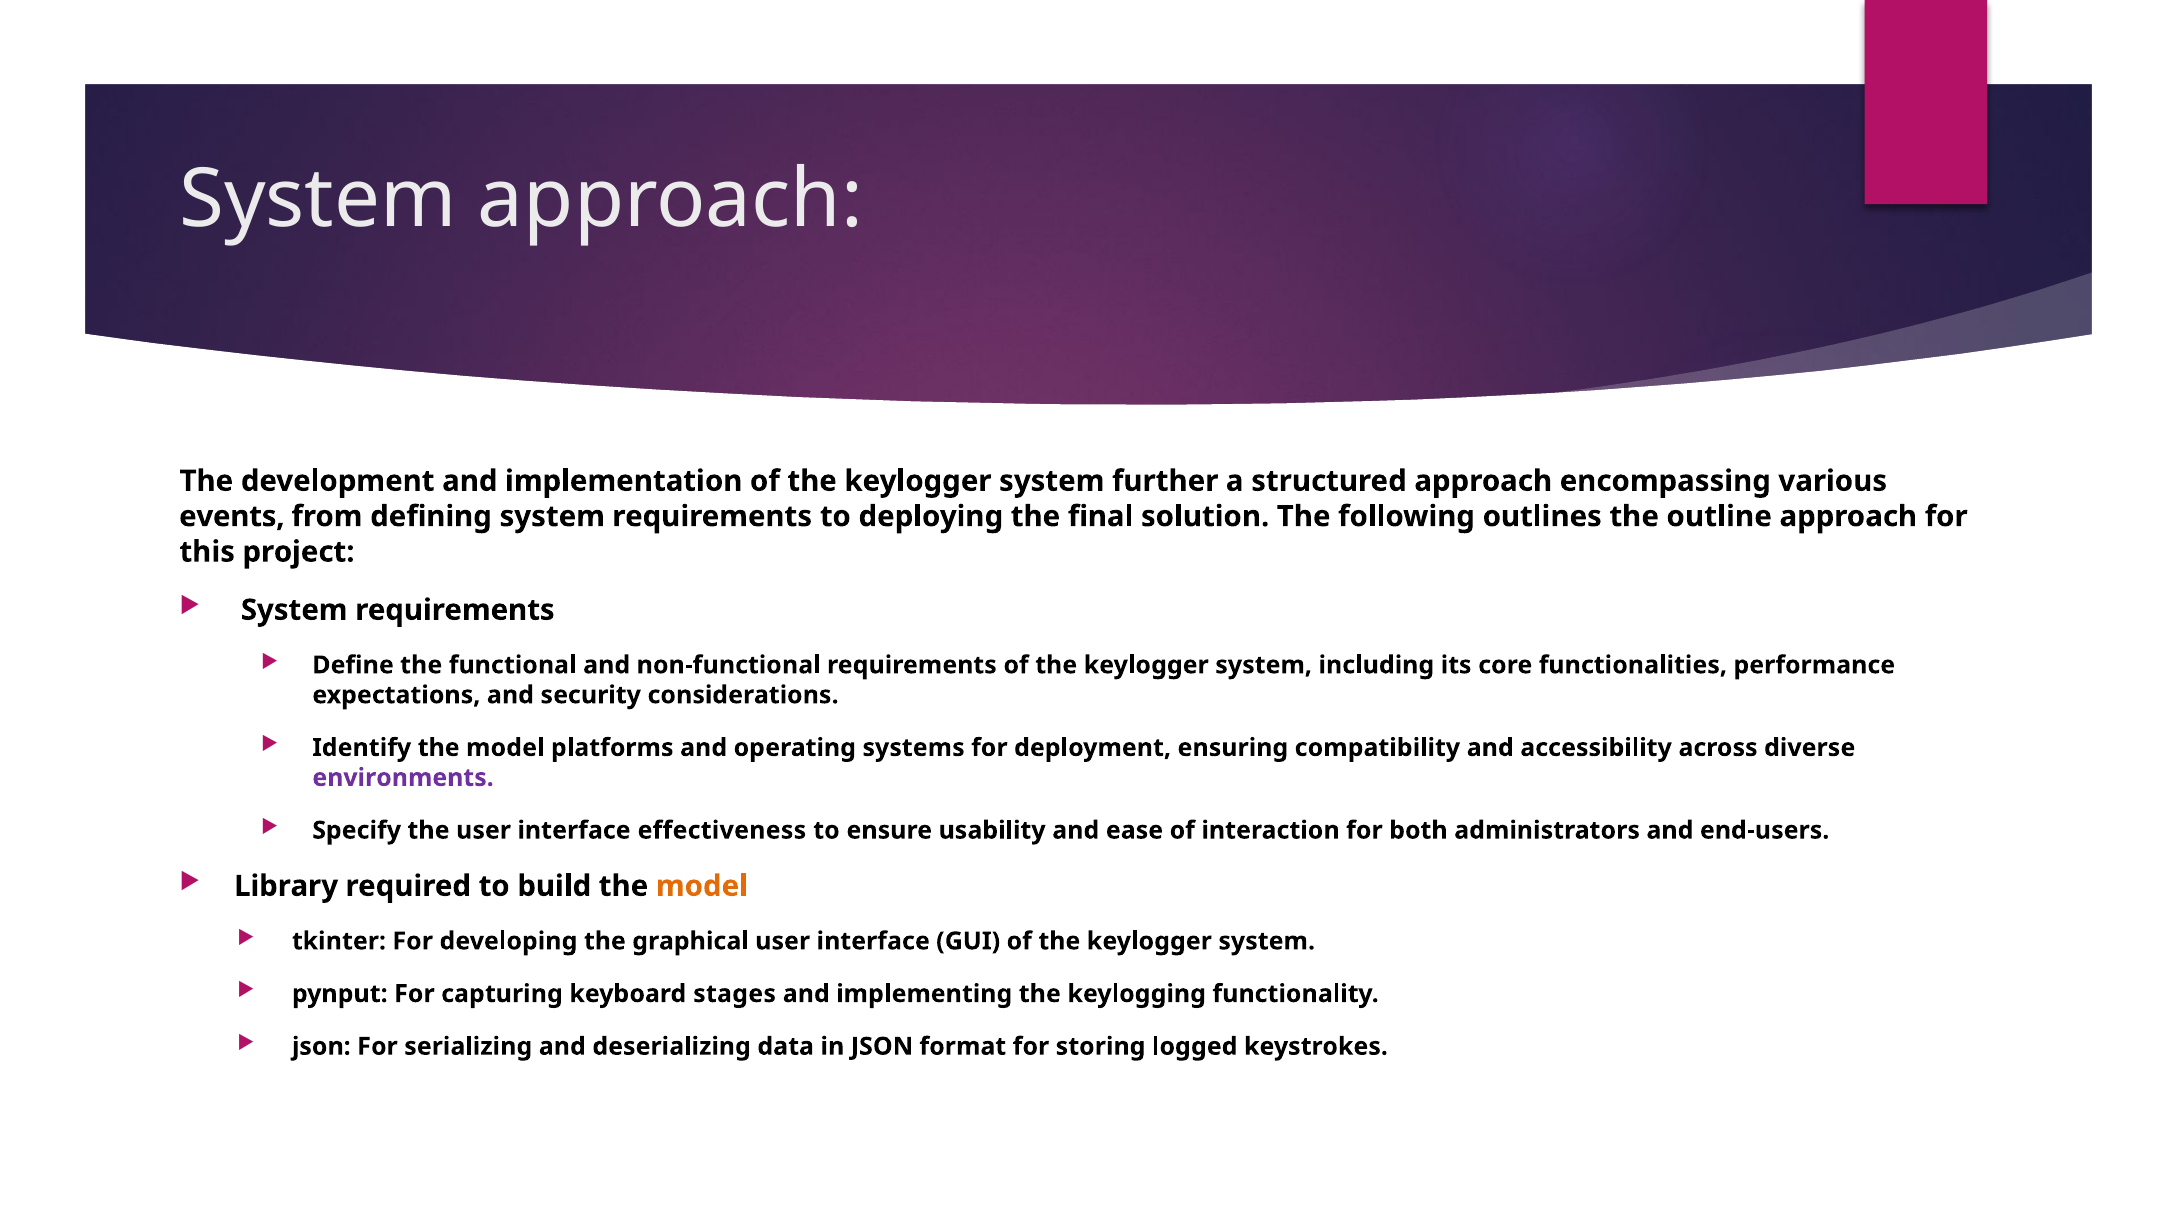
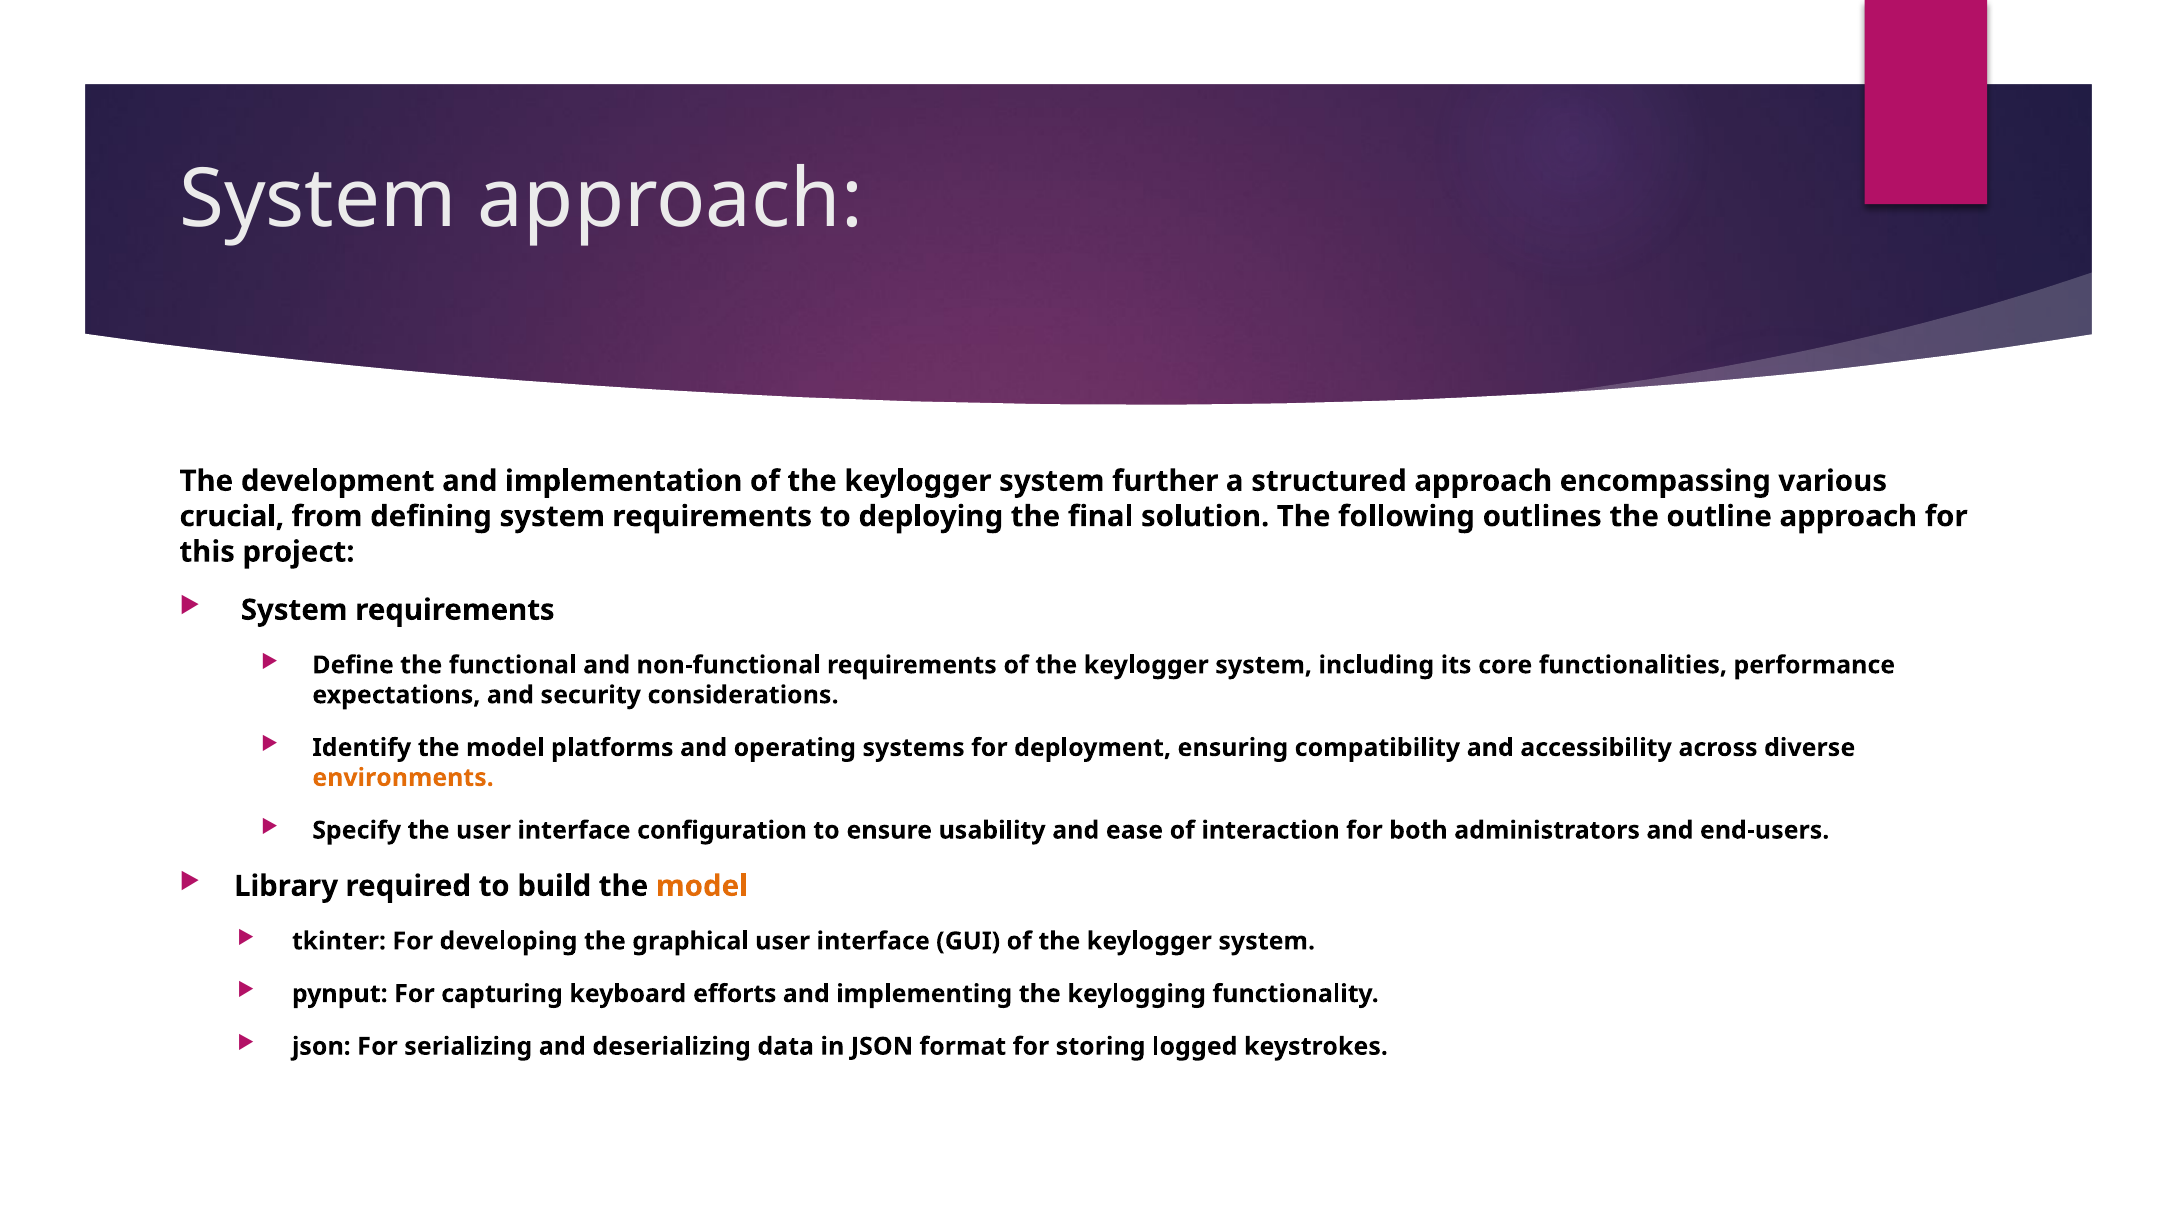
events: events -> crucial (232, 517)
environments colour: purple -> orange (403, 778)
effectiveness: effectiveness -> configuration (722, 830)
stages: stages -> efforts (735, 994)
